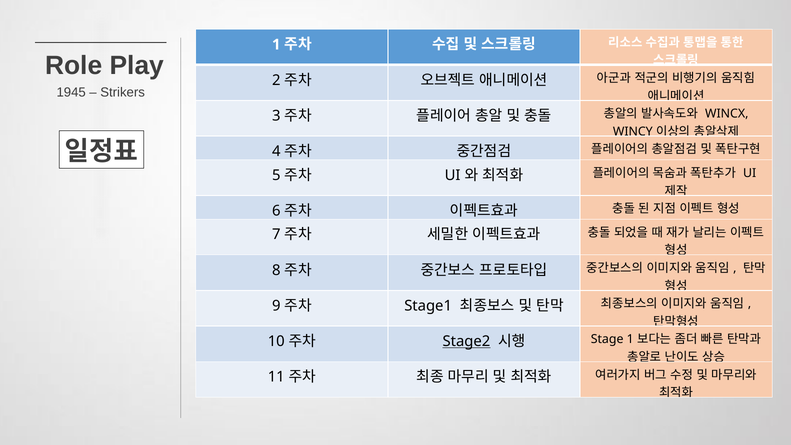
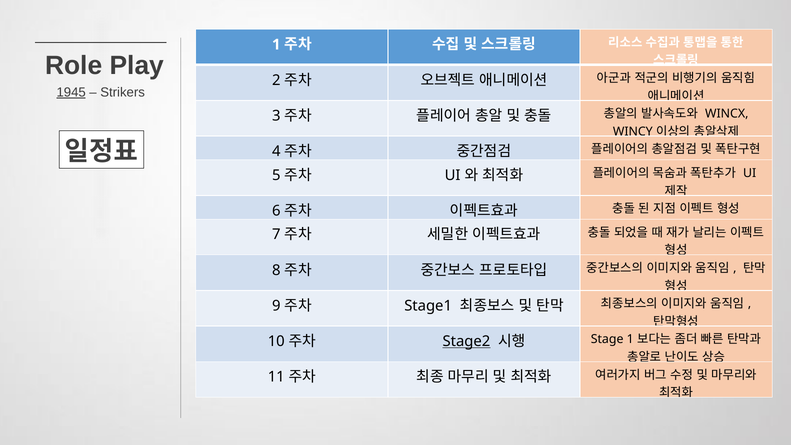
1945 underline: none -> present (71, 92)
